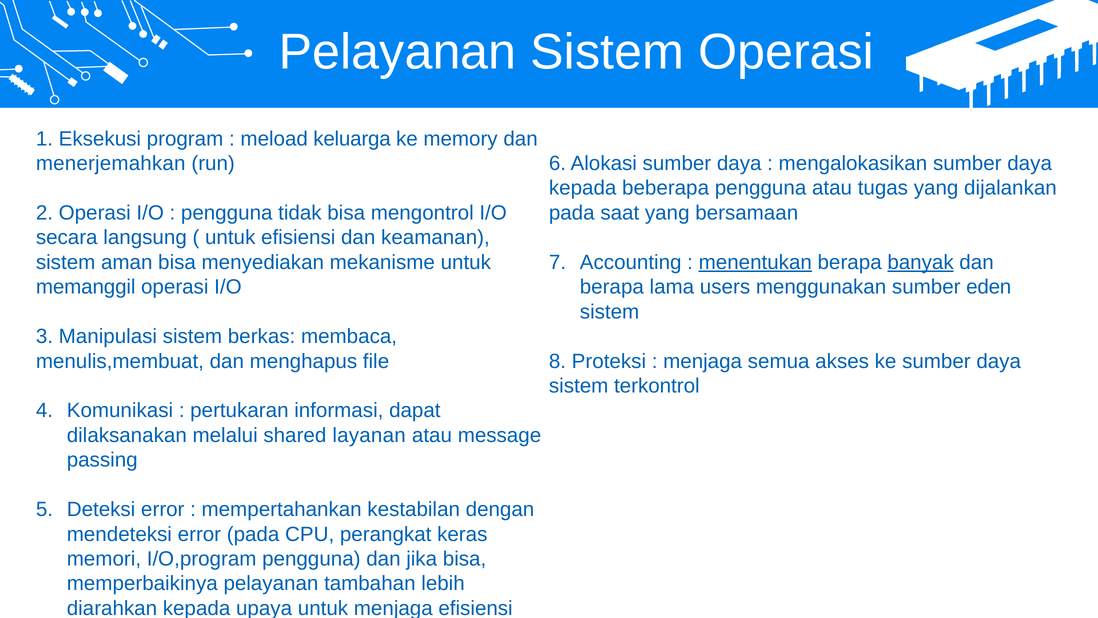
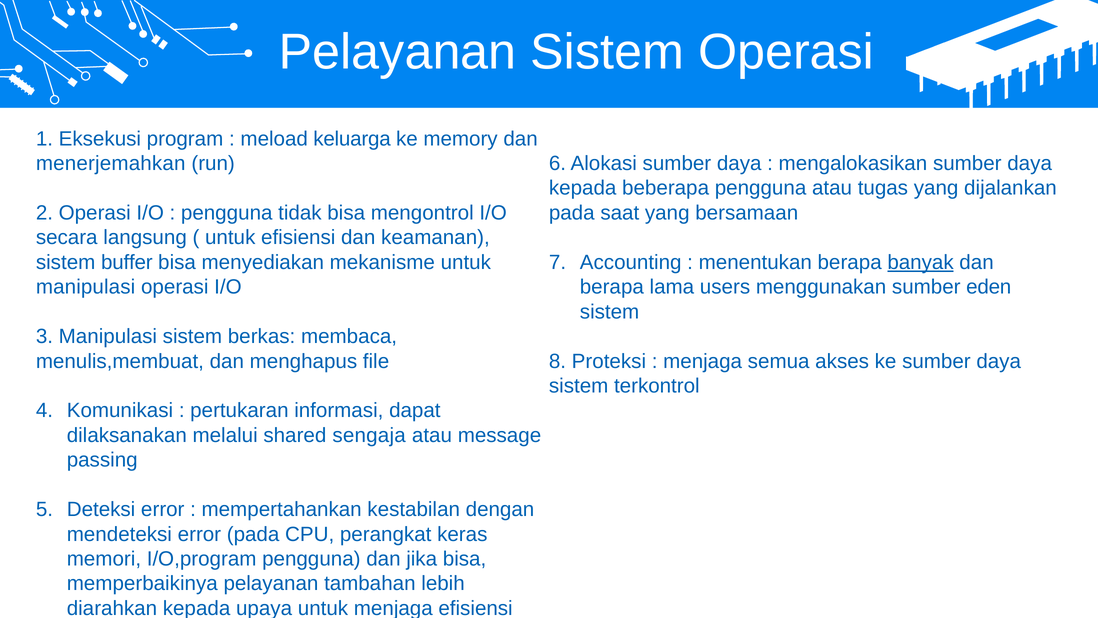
aman: aman -> buffer (127, 262)
menentukan underline: present -> none (755, 262)
memanggil: memanggil -> manipulasi (86, 287)
layanan: layanan -> sengaja (369, 435)
